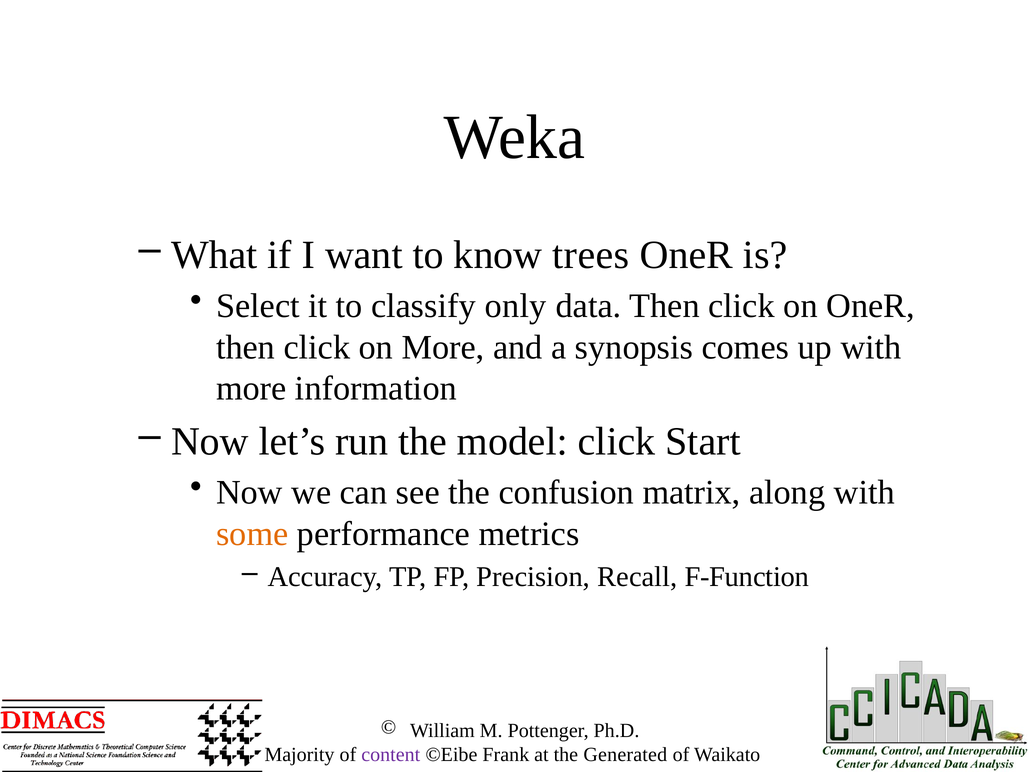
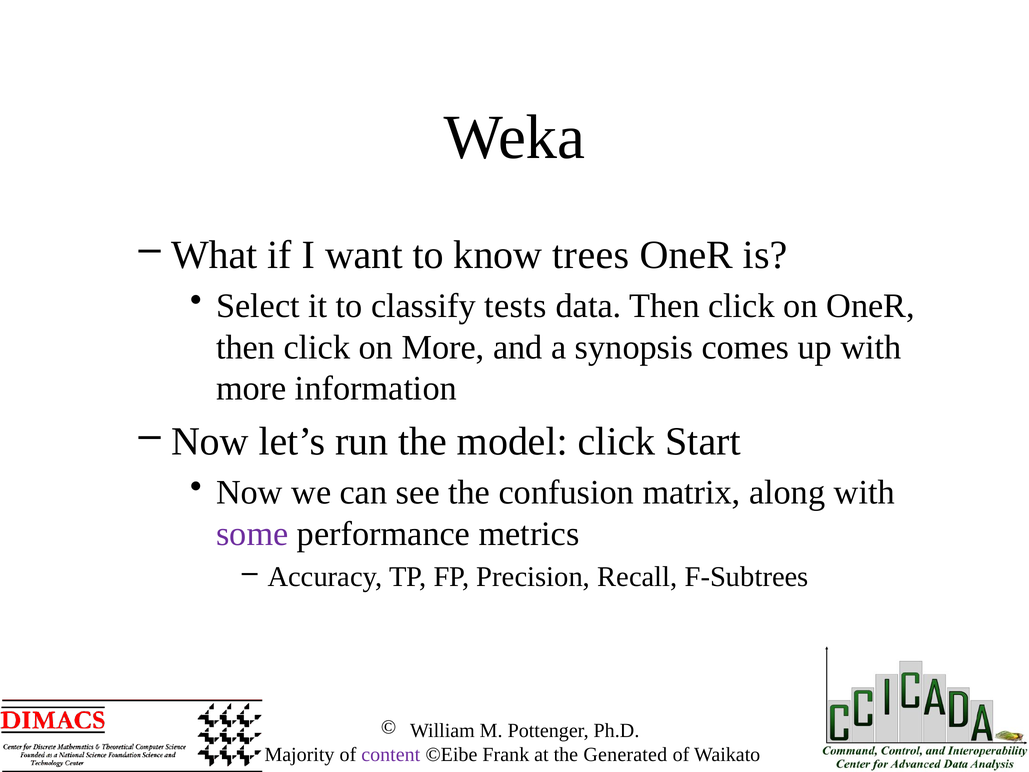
only: only -> tests (516, 306)
some colour: orange -> purple (252, 534)
F-Function: F-Function -> F-Subtrees (747, 577)
